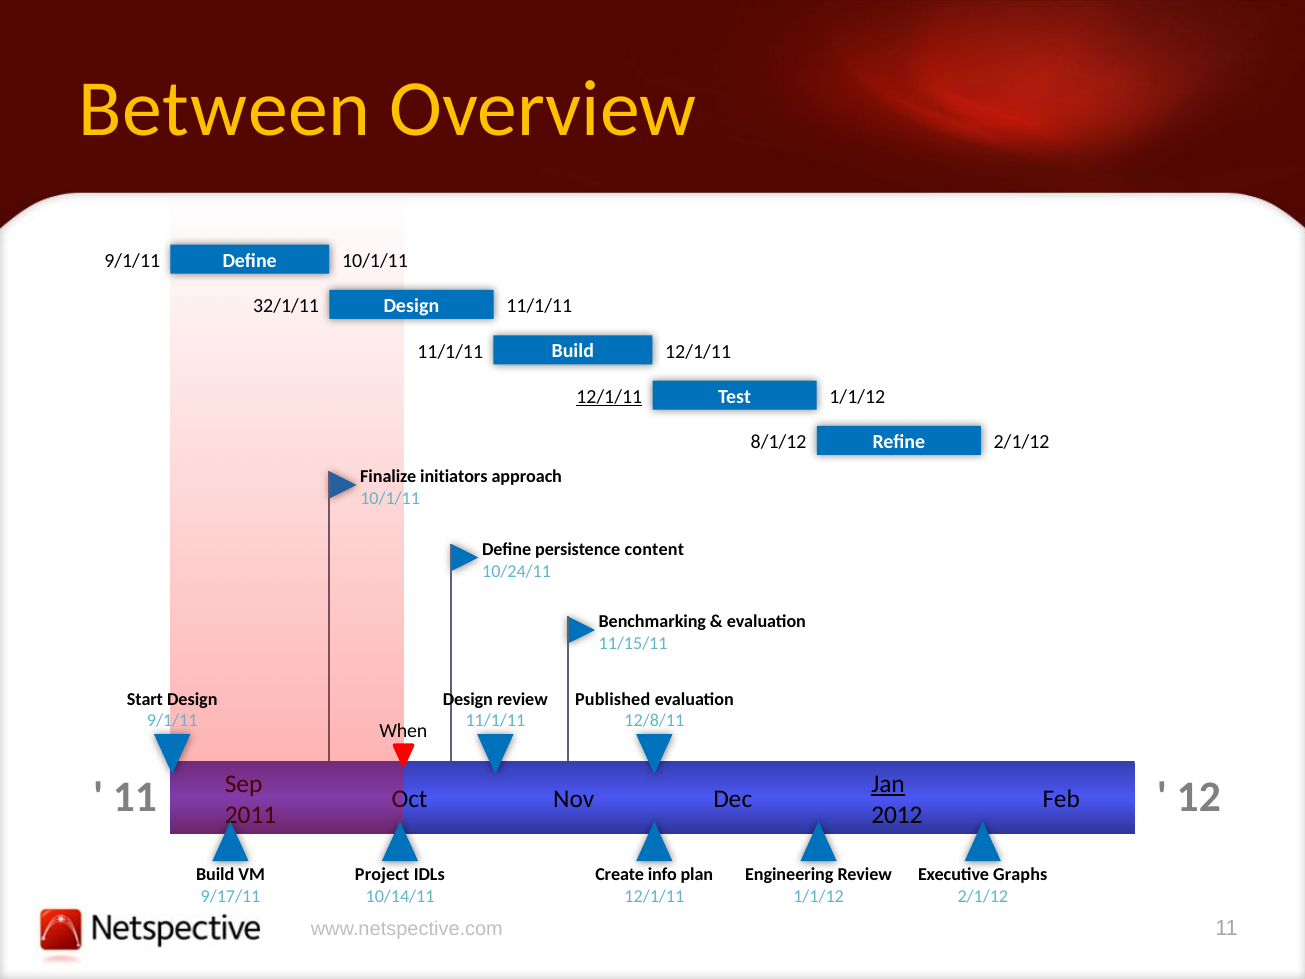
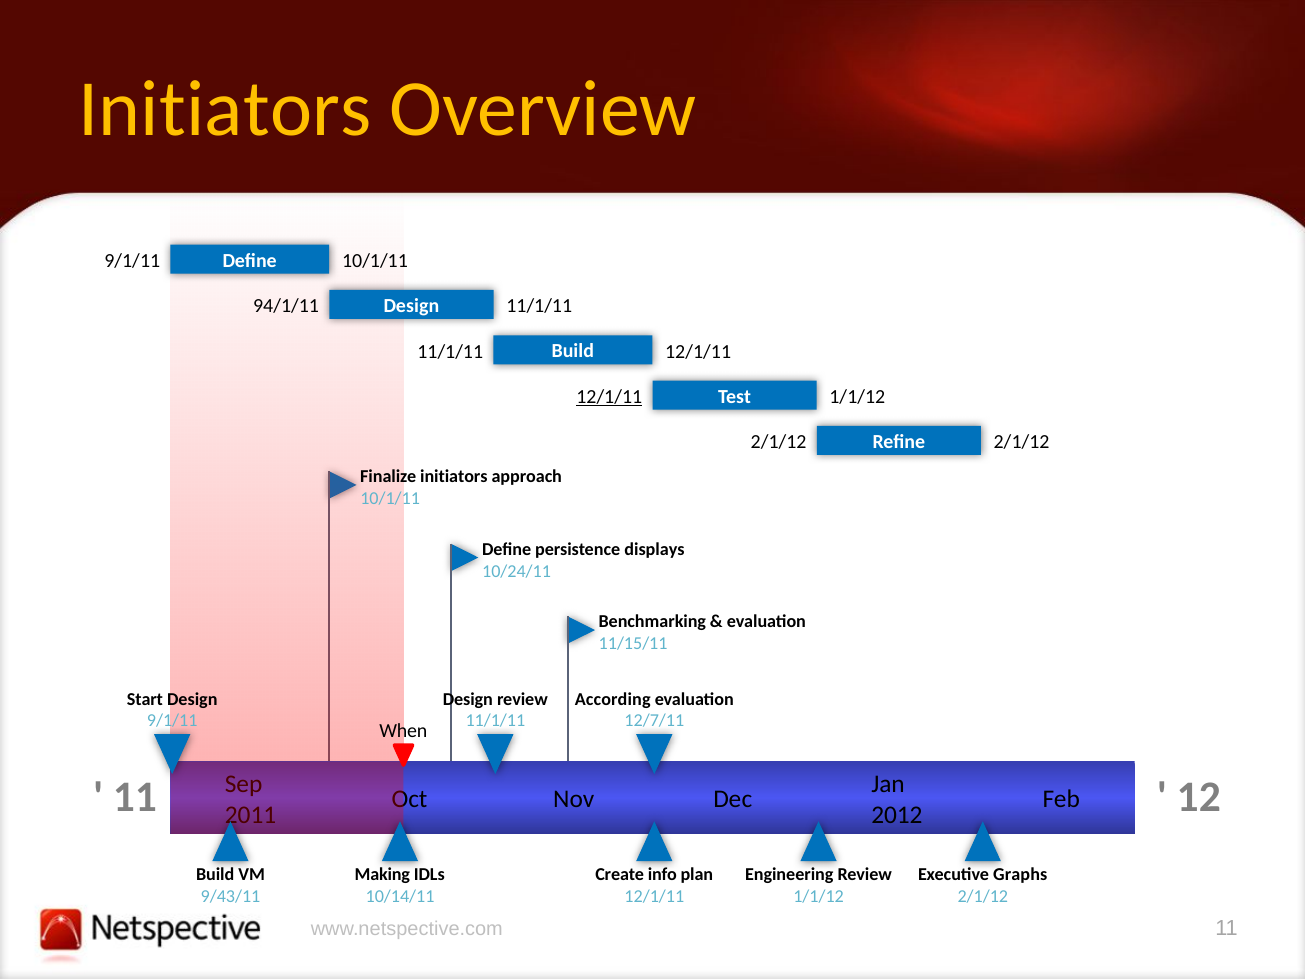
Between: Between -> Initiators (225, 109)
32/1/11: 32/1/11 -> 94/1/11 (286, 306)
8/1/12: 8/1/12 -> 2/1/12 (779, 442)
content: content -> displays (654, 549)
Published: Published -> According (613, 699)
12/8/11: 12/8/11 -> 12/7/11 (654, 721)
Jan underline: present -> none (888, 784)
Project: Project -> Making (382, 875)
9/17/11: 9/17/11 -> 9/43/11 (230, 896)
